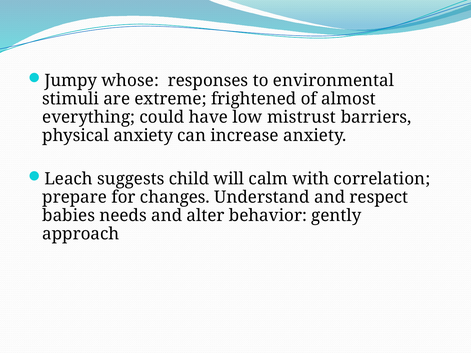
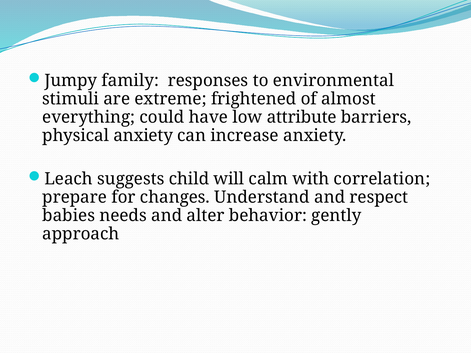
whose: whose -> family (130, 80)
mistrust: mistrust -> attribute (302, 117)
